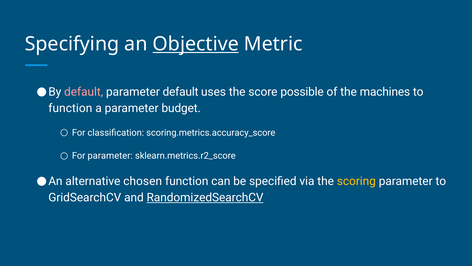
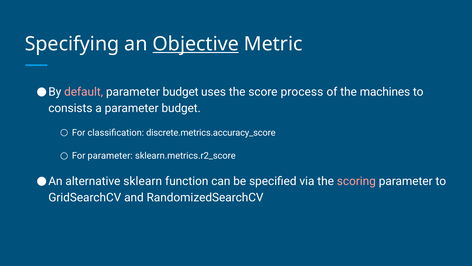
default: default -> budget (181, 92)
possible: possible -> process (302, 92)
function: function -> consists (70, 108)
scoring.metrics.accuracy_score: scoring.metrics.accuracy_score -> discrete.metrics.accuracy_score (211, 132)
chosen: chosen -> sklearn (143, 181)
scoring colour: yellow -> pink (356, 181)
RandomizedSearchCV underline: present -> none (205, 197)
